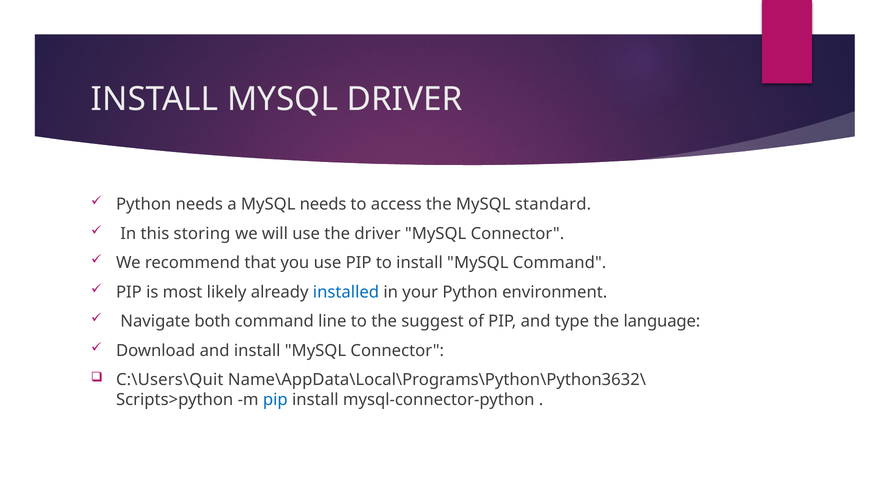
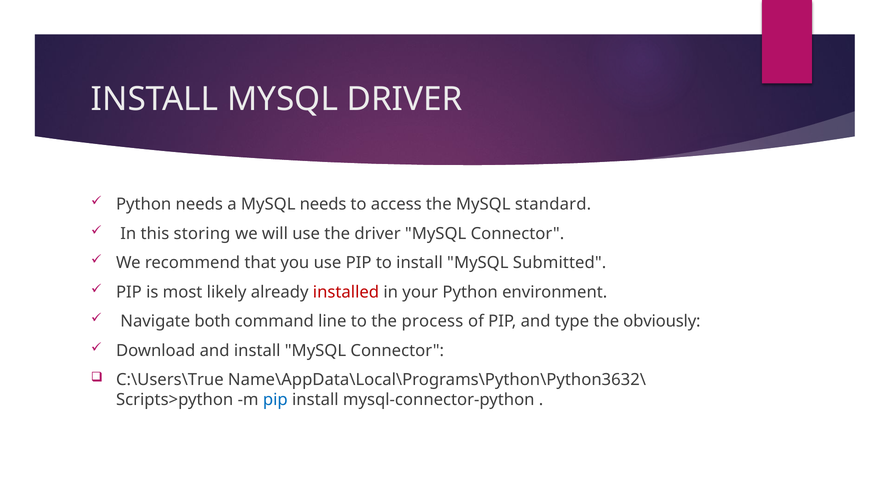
MySQL Command: Command -> Submitted (560, 263)
installed colour: blue -> red (346, 292)
suggest: suggest -> process (432, 322)
language: language -> obviously (662, 322)
C:\Users\Quit: C:\Users\Quit -> C:\Users\True (170, 380)
